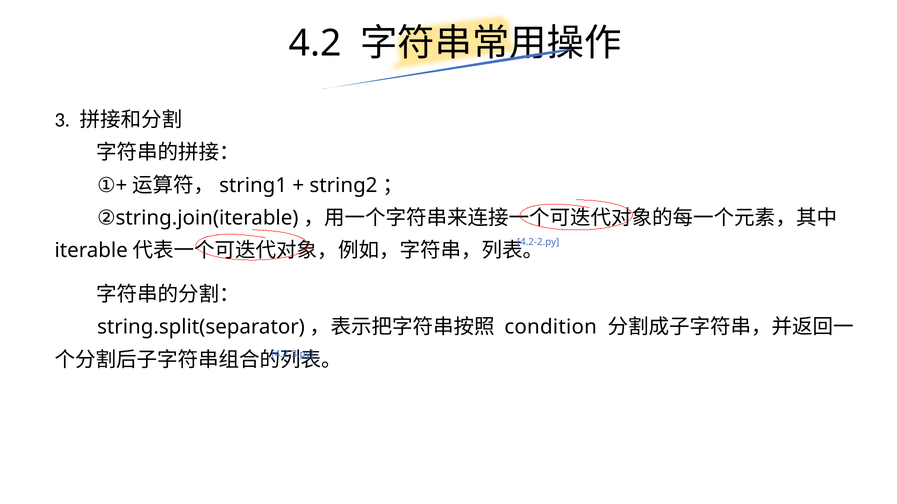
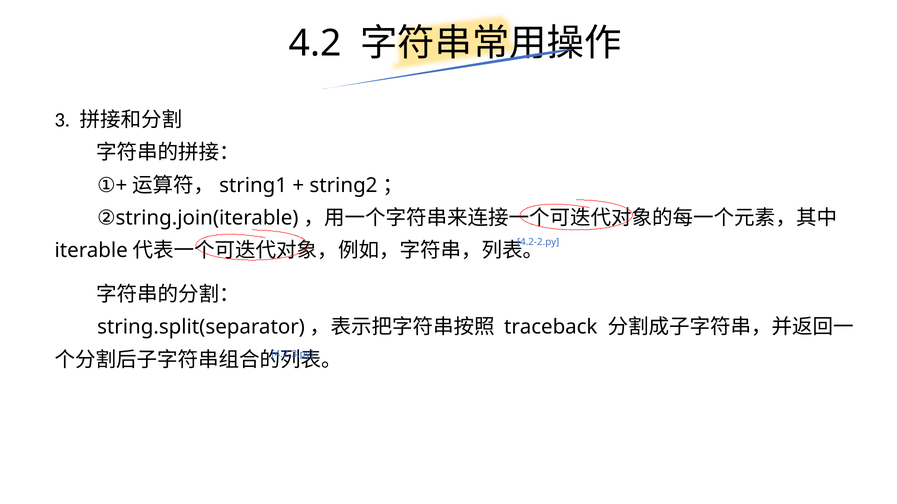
condition: condition -> traceback (551, 327)
